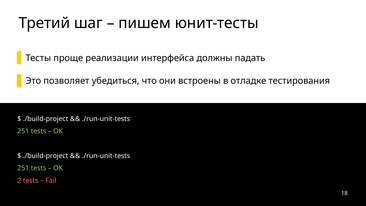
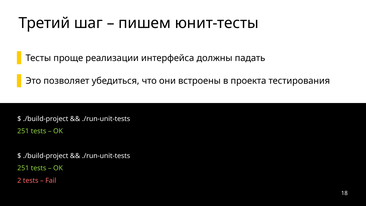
отладке: отладке -> проекта (248, 81)
